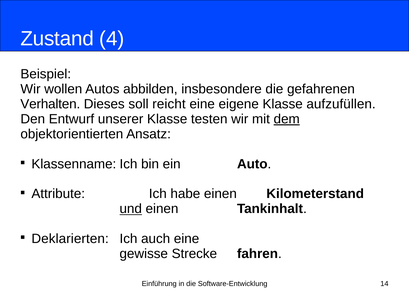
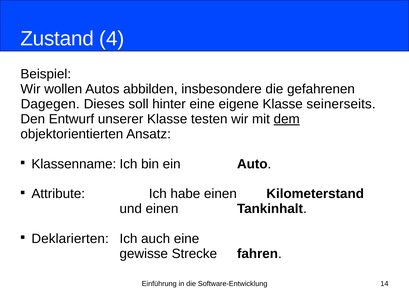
Verhalten: Verhalten -> Dagegen (50, 104)
reicht: reicht -> hinter (169, 104)
aufzufüllen: aufzufüllen -> seinerseits (341, 104)
und underline: present -> none (131, 209)
